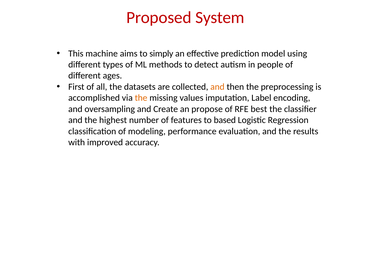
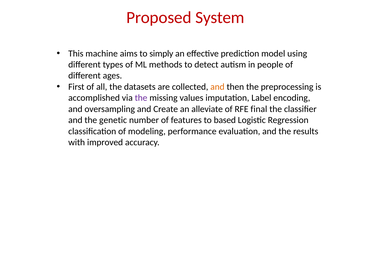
the colour: orange -> purple (141, 98)
propose: propose -> alleviate (207, 109)
best: best -> final (259, 109)
highest: highest -> genetic (113, 120)
